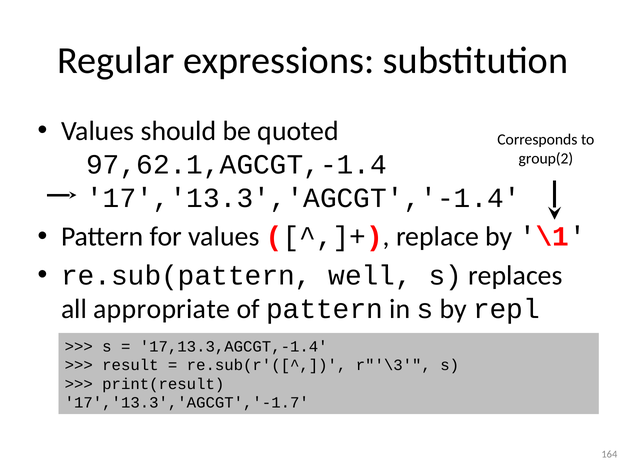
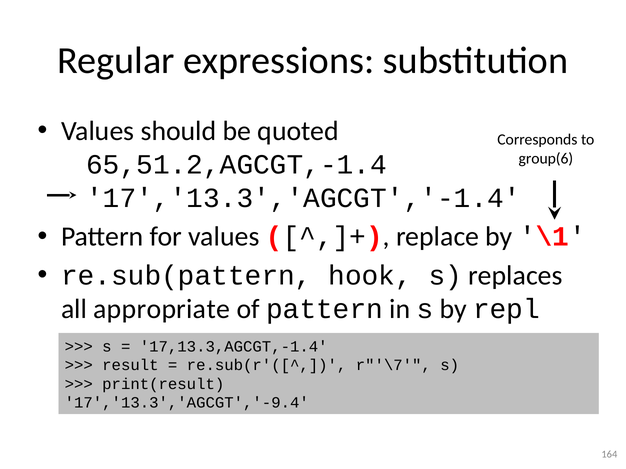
group(2: group(2 -> group(6 (546, 159)
97,62.1,AGCGT,-1.4: 97,62.1,AGCGT,-1.4 -> 65,51.2,AGCGT,-1.4 (237, 165)
well: well -> hook (370, 276)
r"'\3: r"'\3 -> r"'\7 (393, 366)
17','13.3','AGCGT','-1.7: 17','13.3','AGCGT','-1.7 -> 17','13.3','AGCGT','-9.4 (187, 403)
